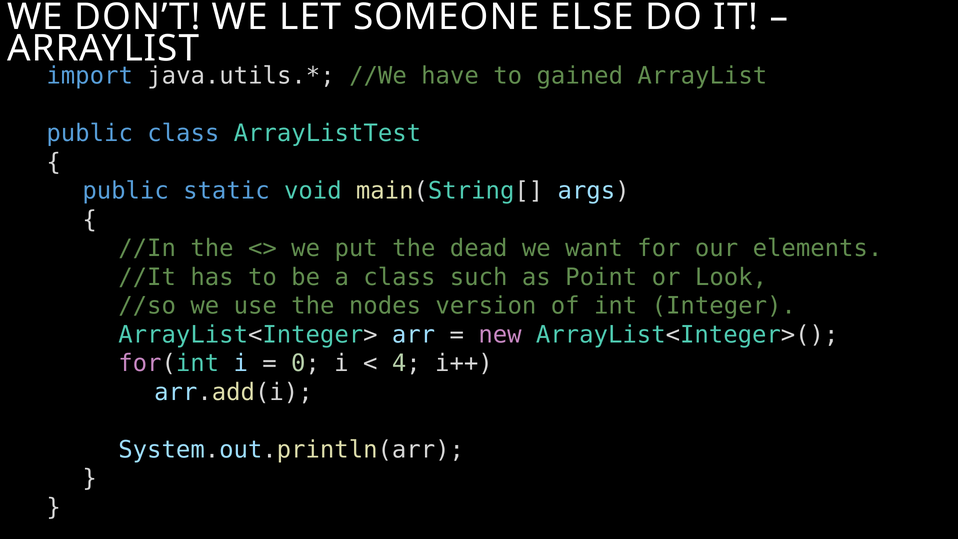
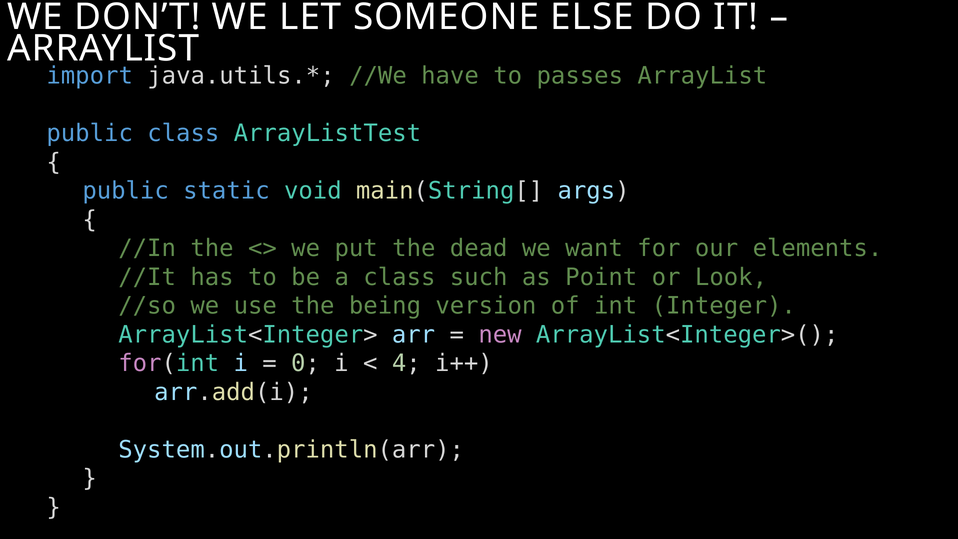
gained: gained -> passes (580, 76)
nodes: nodes -> being (385, 306)
